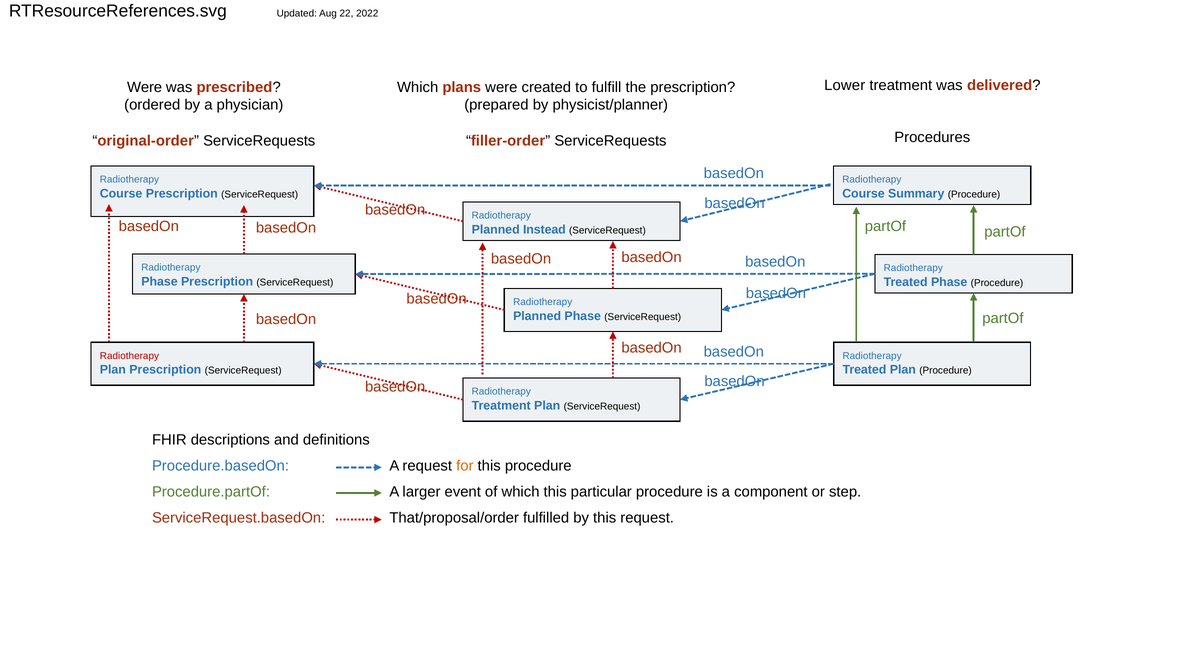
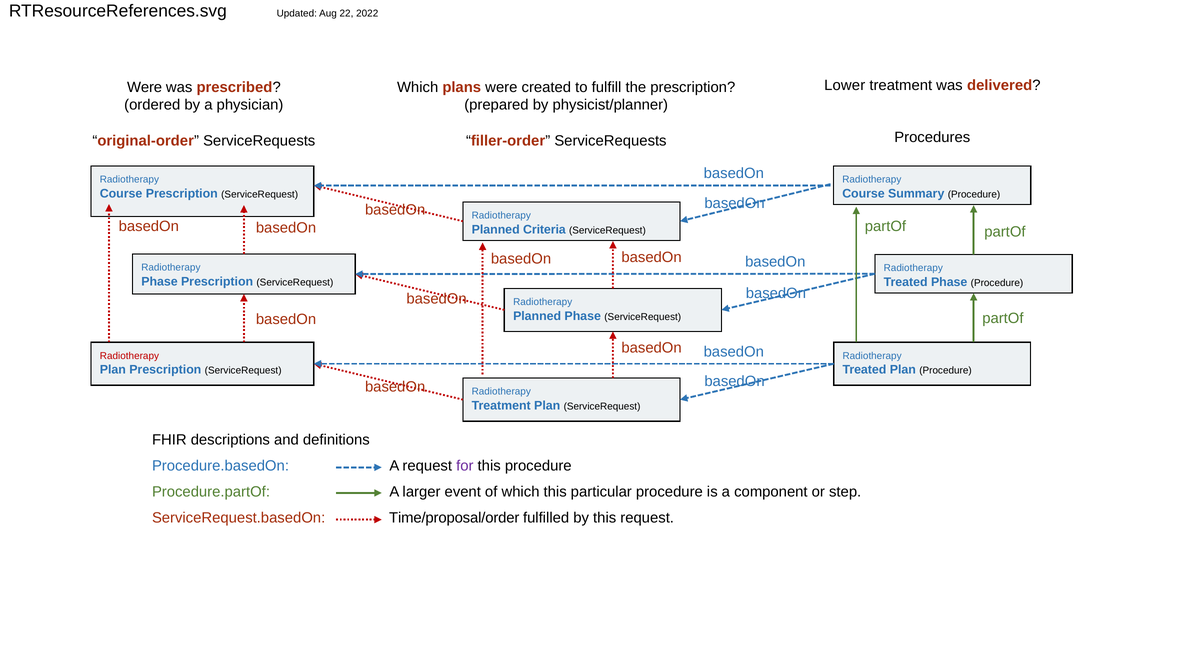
Instead: Instead -> Criteria (544, 229)
for colour: orange -> purple (465, 466)
That/proposal/order: That/proposal/order -> Time/proposal/order (454, 518)
